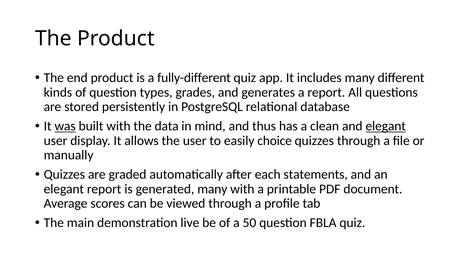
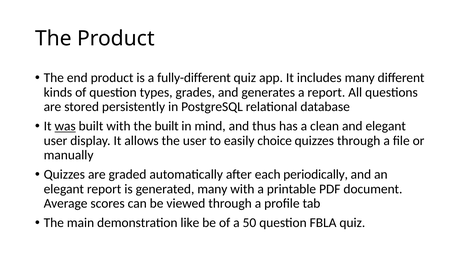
the data: data -> built (167, 126)
elegant underline: present -> none (386, 126)
statements: statements -> periodically (316, 174)
live: live -> like (190, 223)
